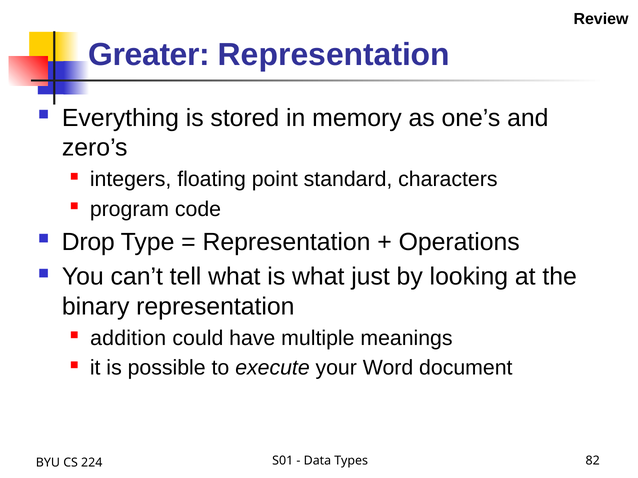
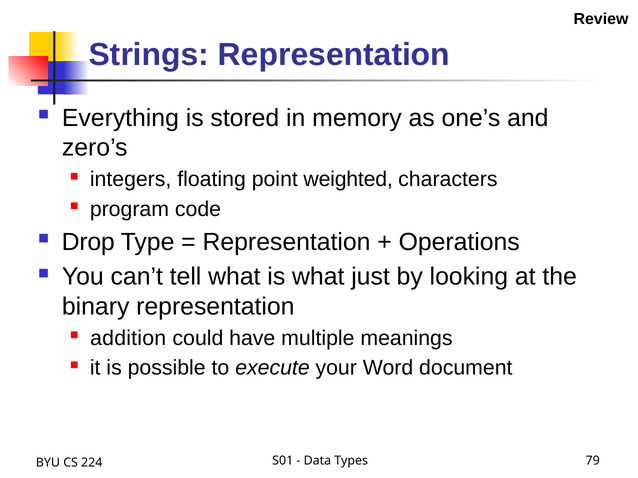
Greater: Greater -> Strings (149, 55)
standard: standard -> weighted (348, 180)
82: 82 -> 79 (593, 461)
